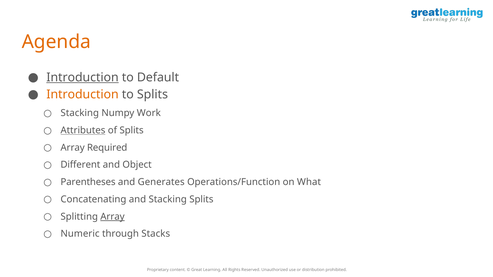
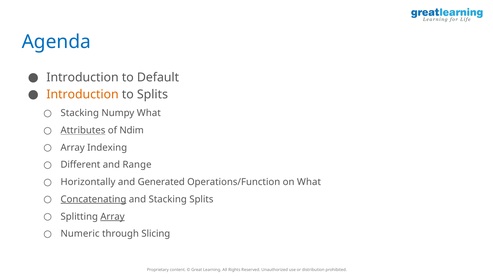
Agenda colour: orange -> blue (56, 42)
Introduction underline: present -> none (83, 78)
Numpy Work: Work -> What (149, 113)
of Splits: Splits -> Ndim (132, 130)
Required: Required -> Indexing (107, 148)
Object: Object -> Range (137, 165)
Parentheses: Parentheses -> Horizontally (88, 182)
Generates: Generates -> Generated (161, 182)
Concatenating underline: none -> present (93, 200)
Stacks: Stacks -> Slicing (156, 234)
